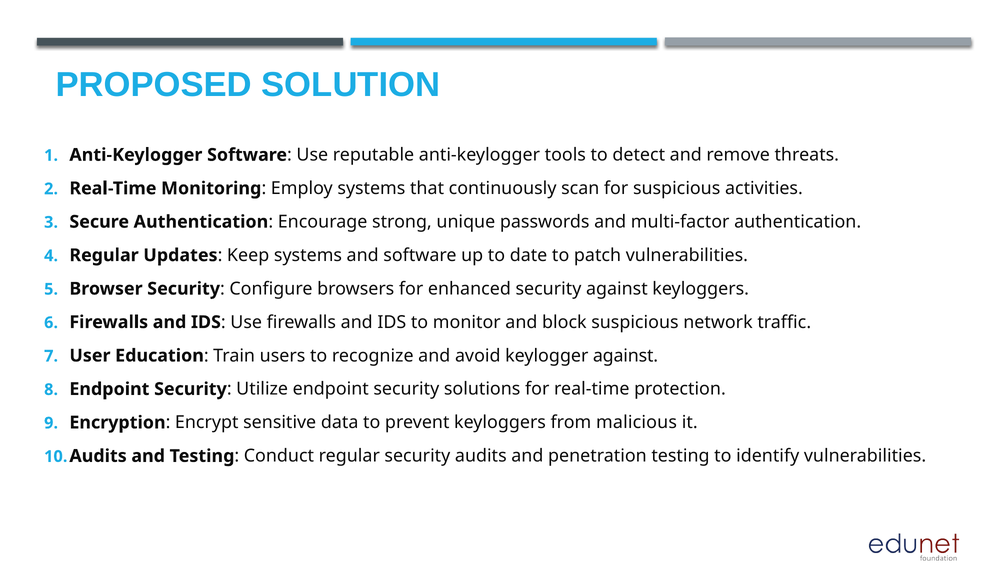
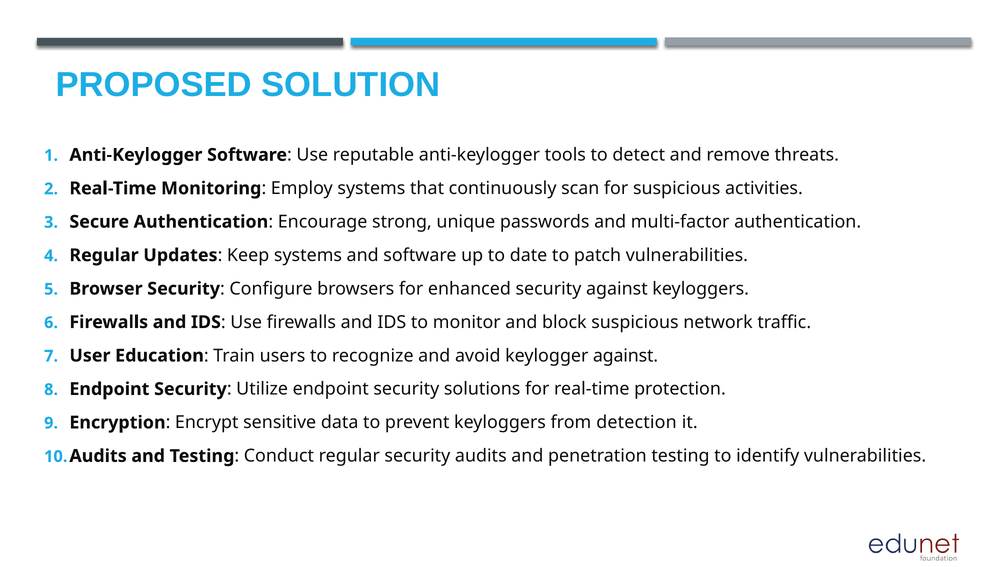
malicious: malicious -> detection (637, 423)
